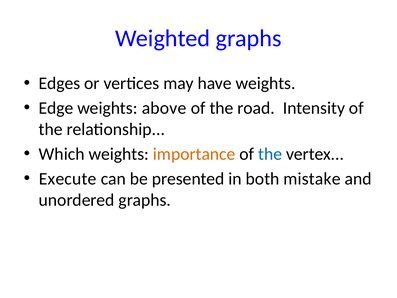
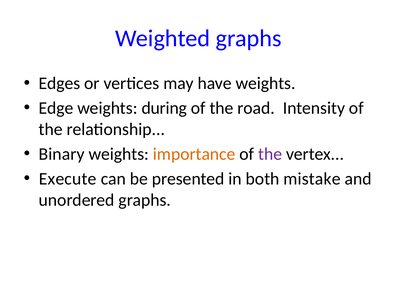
above: above -> during (164, 108)
Which: Which -> Binary (62, 154)
the colour: blue -> purple (270, 154)
